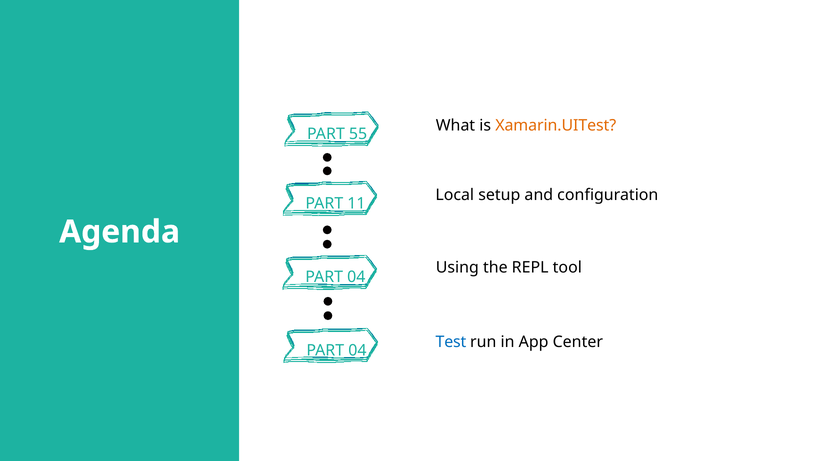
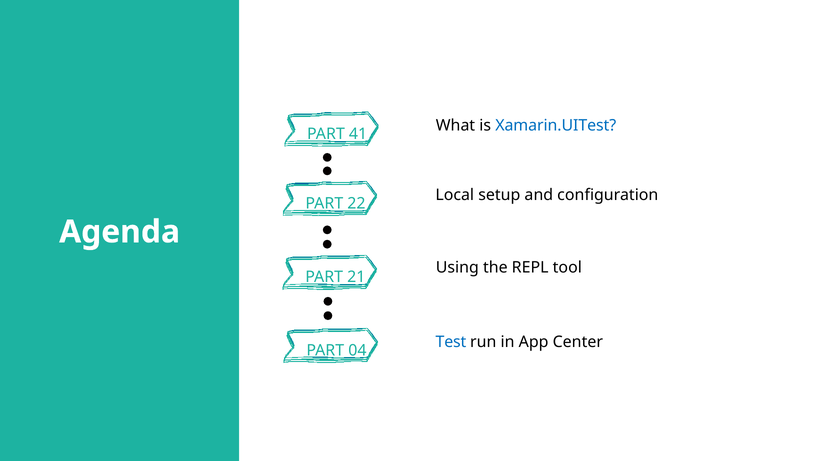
Xamarin.UITest colour: orange -> blue (556, 126)
55: 55 -> 41 (358, 134)
11: 11 -> 22 (356, 203)
04: 04 -> 21 (356, 277)
